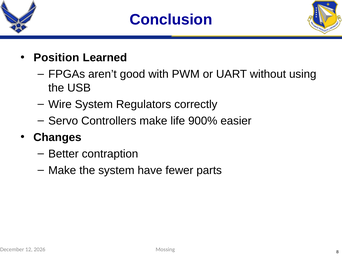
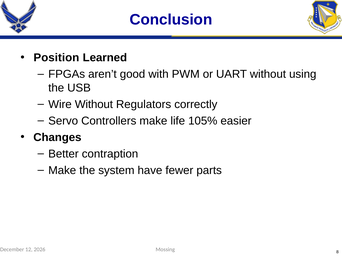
Wire System: System -> Without (94, 105)
900%: 900% -> 105% (203, 121)
